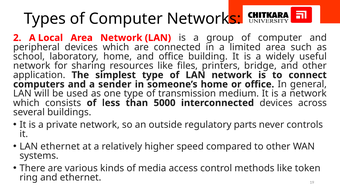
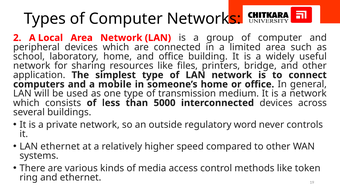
sender: sender -> mobile (115, 84)
parts: parts -> word (245, 125)
